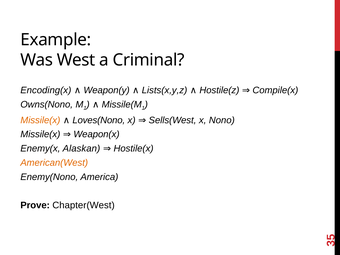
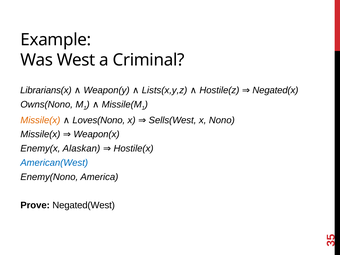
Encoding(x: Encoding(x -> Librarians(x (46, 90)
Compile(x: Compile(x -> Negated(x (275, 90)
American(West colour: orange -> blue (54, 163)
Chapter(West: Chapter(West -> Negated(West (84, 205)
